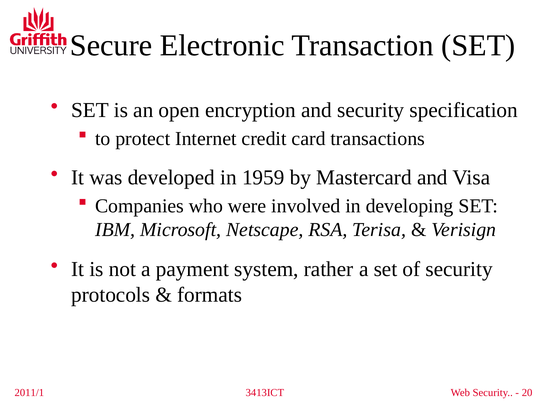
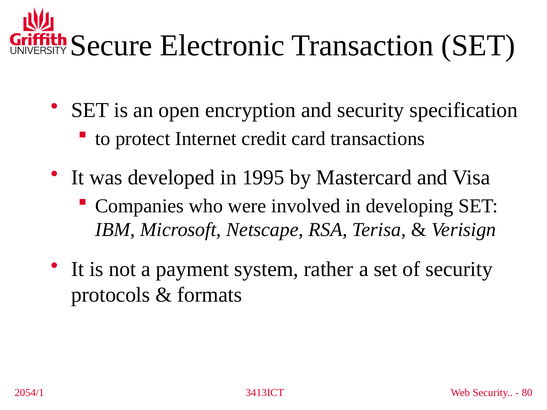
1959: 1959 -> 1995 (263, 178)
2011/1: 2011/1 -> 2054/1 (29, 393)
20: 20 -> 80 (527, 393)
